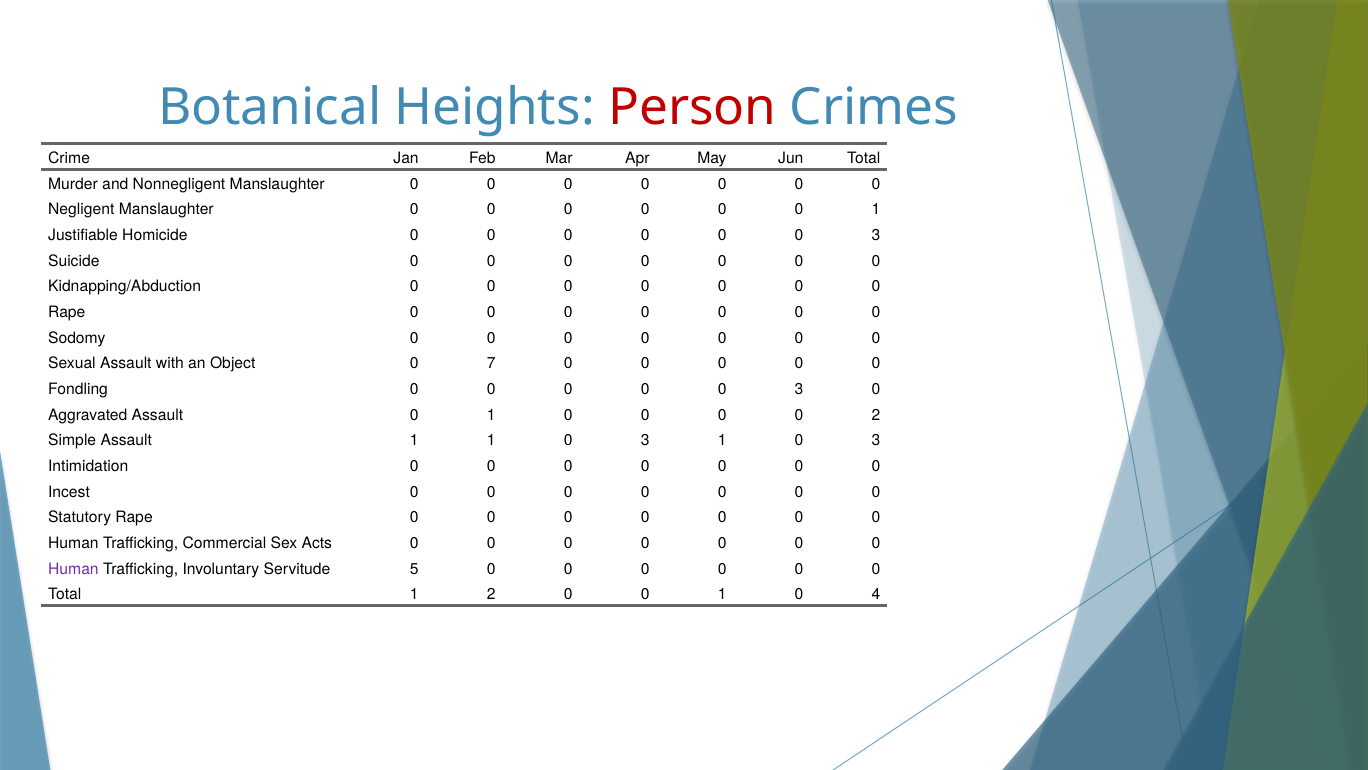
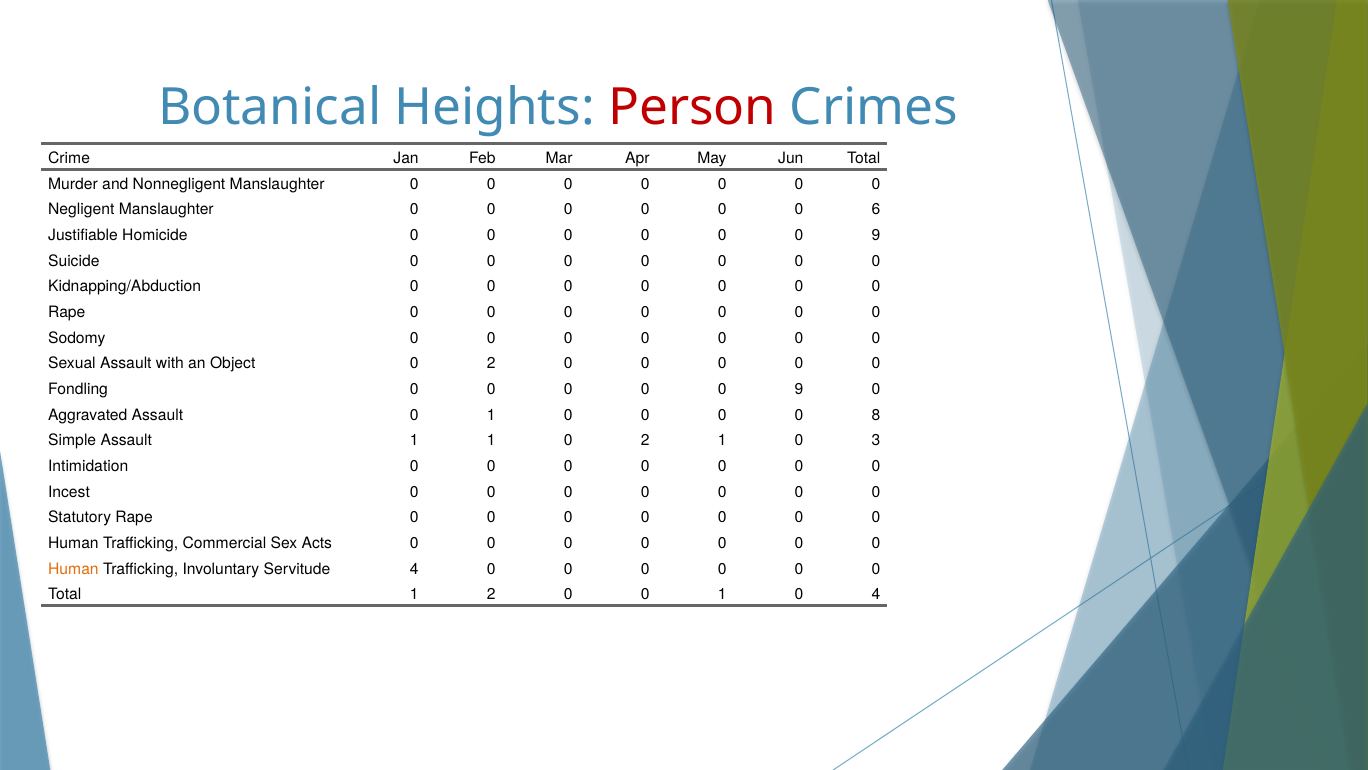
0 0 0 1: 1 -> 6 (876, 209)
3: 3 -> 9 (876, 235)
Object 0 7: 7 -> 2 (491, 363)
3: 3 -> 9 (799, 389)
0 2: 2 -> 8 (876, 415)
1 1 0 3: 3 -> 2 (645, 440)
Human colour: purple -> orange (73, 569)
Servitude 5: 5 -> 4 (414, 569)
